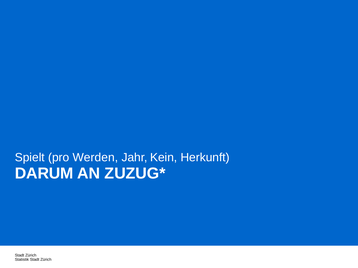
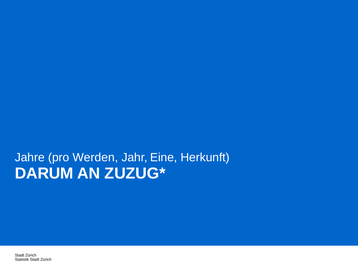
Spielt: Spielt -> Jahre (30, 158)
Kein: Kein -> Eine (164, 158)
